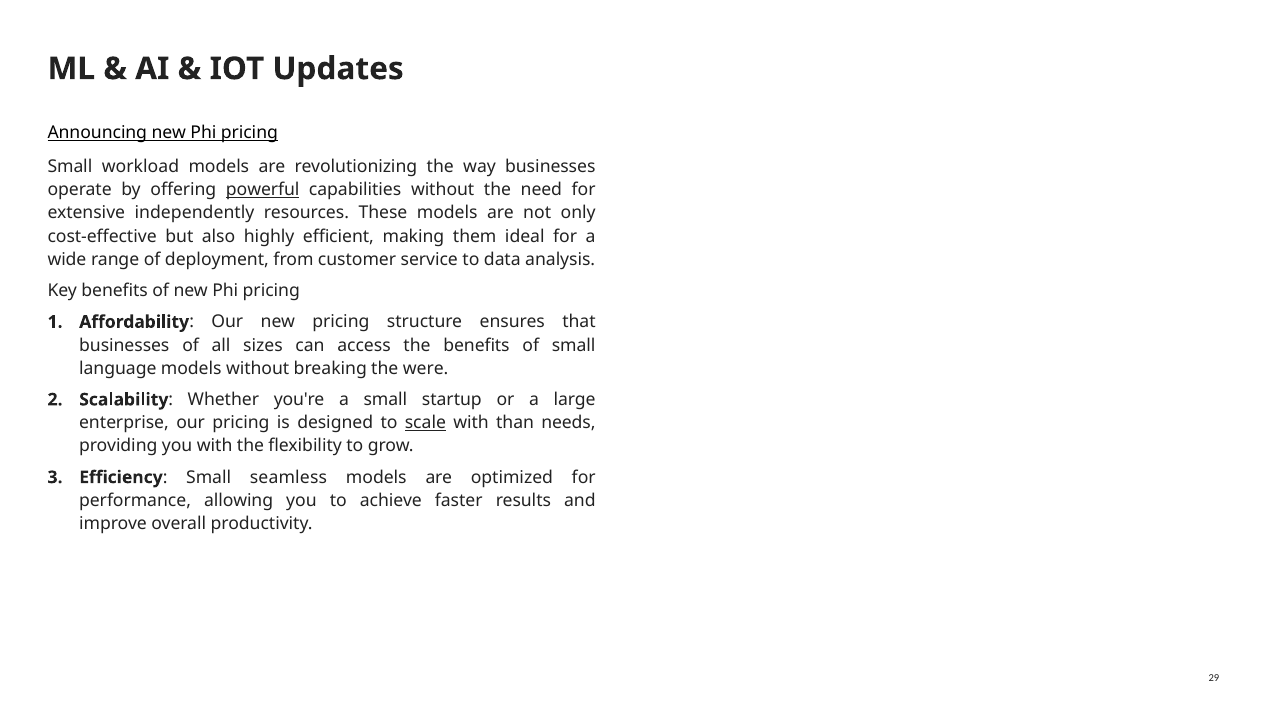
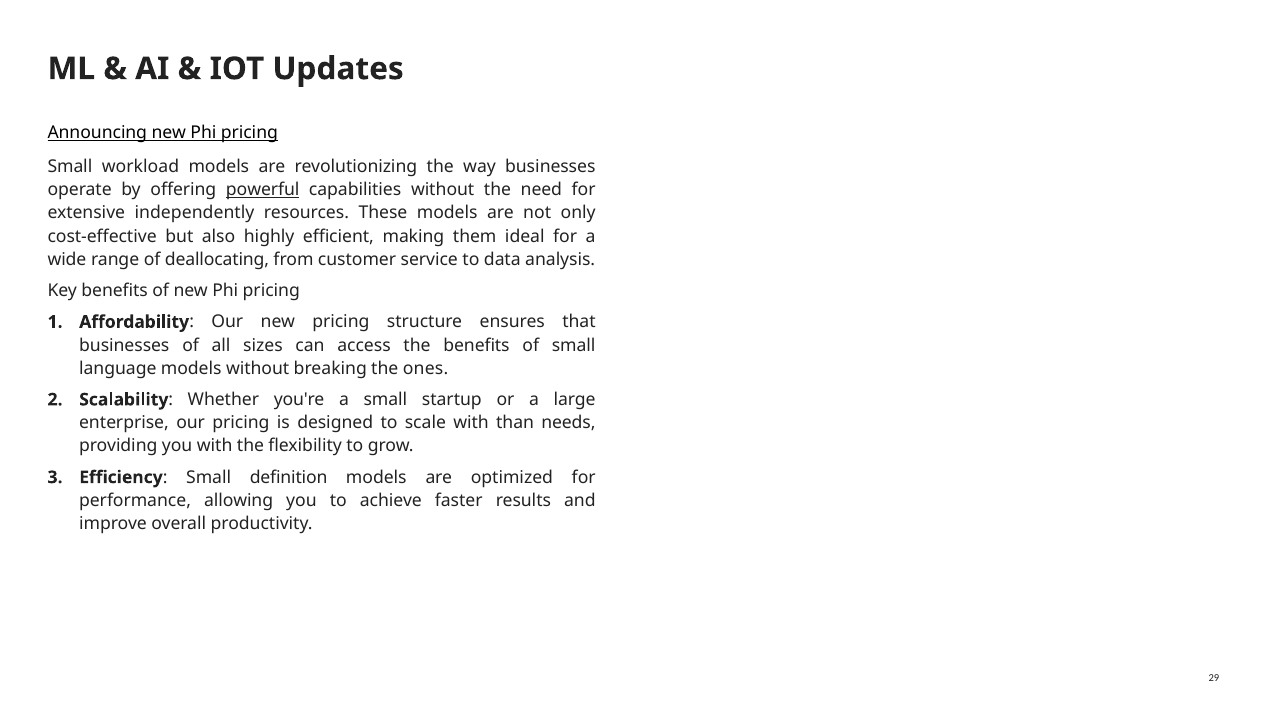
deployment: deployment -> deallocating (217, 259)
were: were -> ones (426, 368)
scale underline: present -> none (425, 423)
seamless: seamless -> definition (289, 477)
